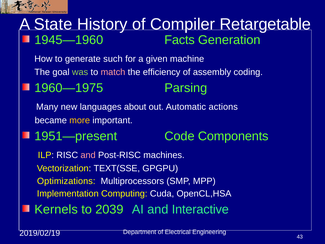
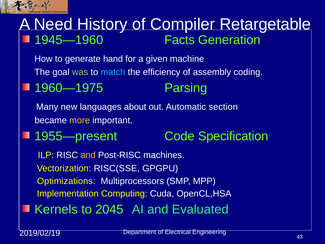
State: State -> Need (53, 24)
such: such -> hand (113, 59)
match colour: pink -> light blue (113, 72)
actions: actions -> section (223, 107)
1951—present: 1951—present -> 1955—present (76, 136)
Components: Components -> Specification (233, 136)
and colour: pink -> yellow (88, 155)
TEXT(SSE: TEXT(SSE -> RISC(SSE (117, 168)
2039: 2039 -> 2045 (109, 209)
Interactive: Interactive -> Evaluated (200, 209)
